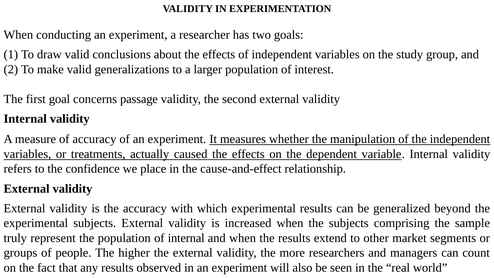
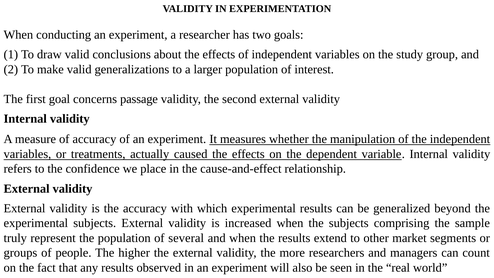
of internal: internal -> several (186, 238)
